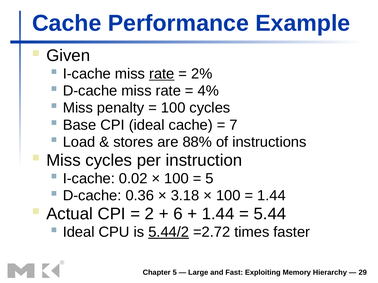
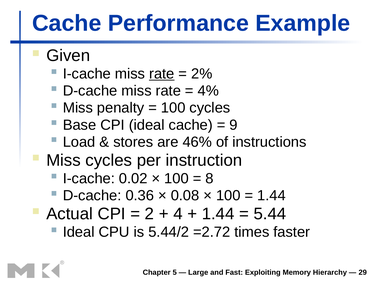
7: 7 -> 9 (234, 125)
88%: 88% -> 46% (197, 142)
5: 5 -> 8 (209, 179)
3.18: 3.18 -> 0.08 (185, 196)
6: 6 -> 4 (178, 214)
5.44/2 underline: present -> none (169, 232)
